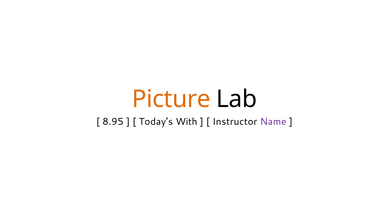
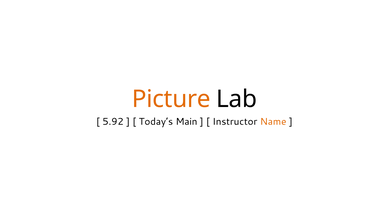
8.95: 8.95 -> 5.92 (113, 121)
With: With -> Main (186, 121)
Name colour: purple -> orange (273, 121)
